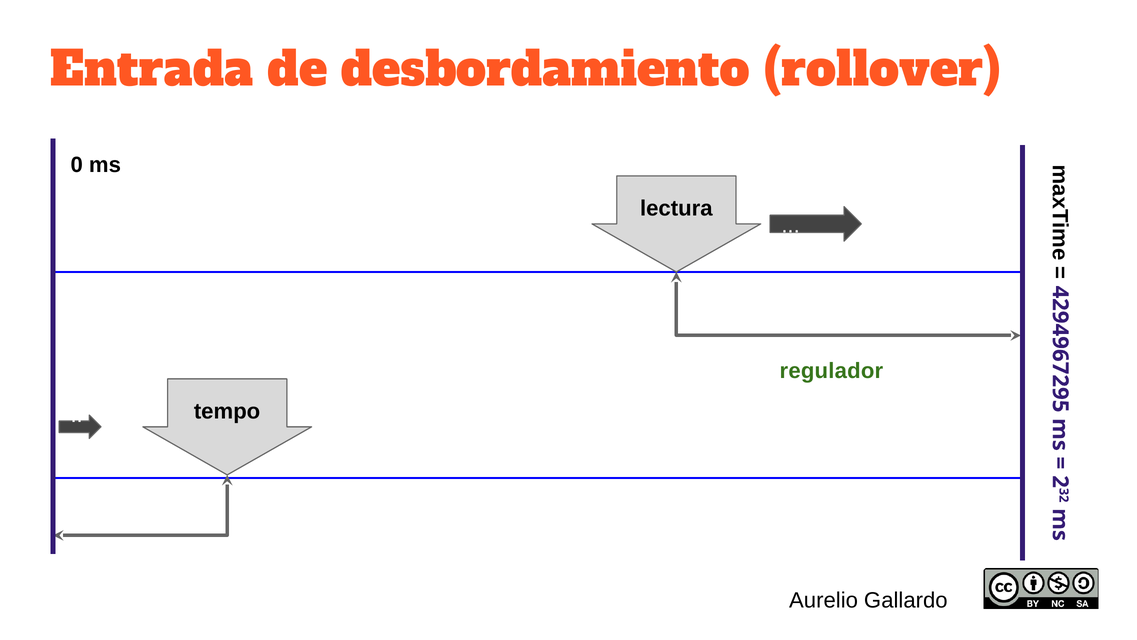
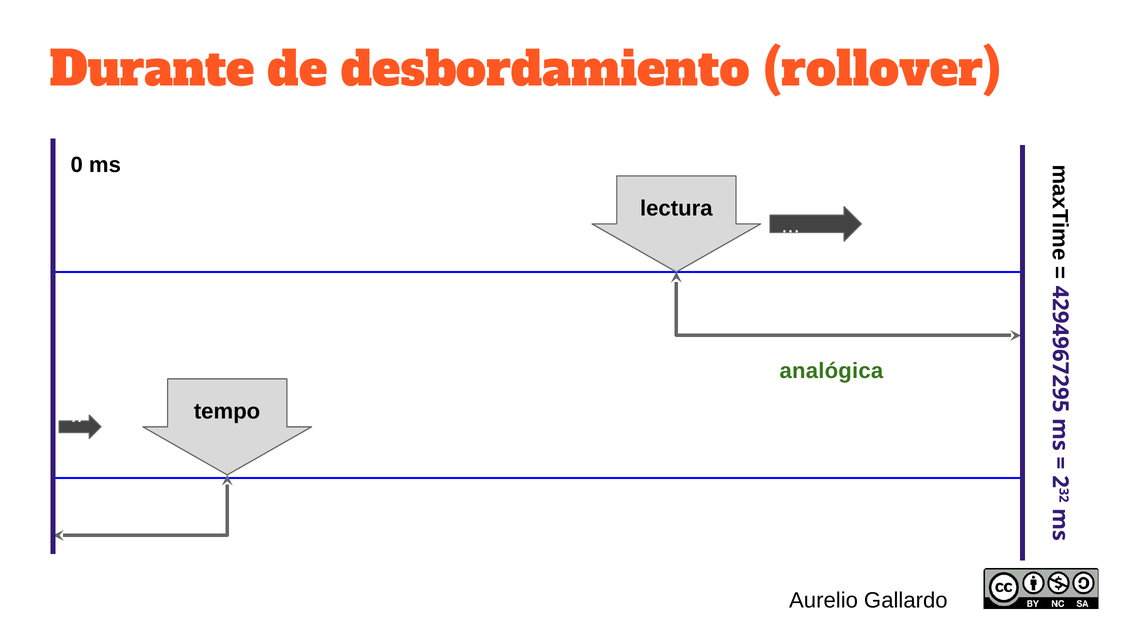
Entrada: Entrada -> Durante (152, 70)
regulador: regulador -> analógica (831, 371)
